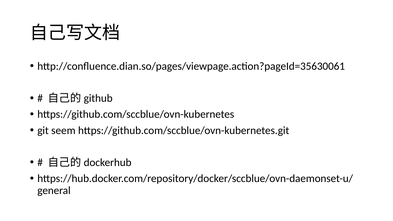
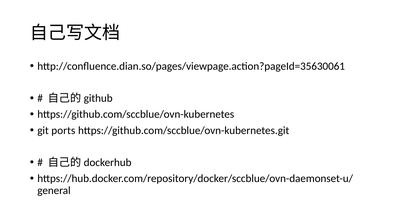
seem: seem -> ports (63, 130)
